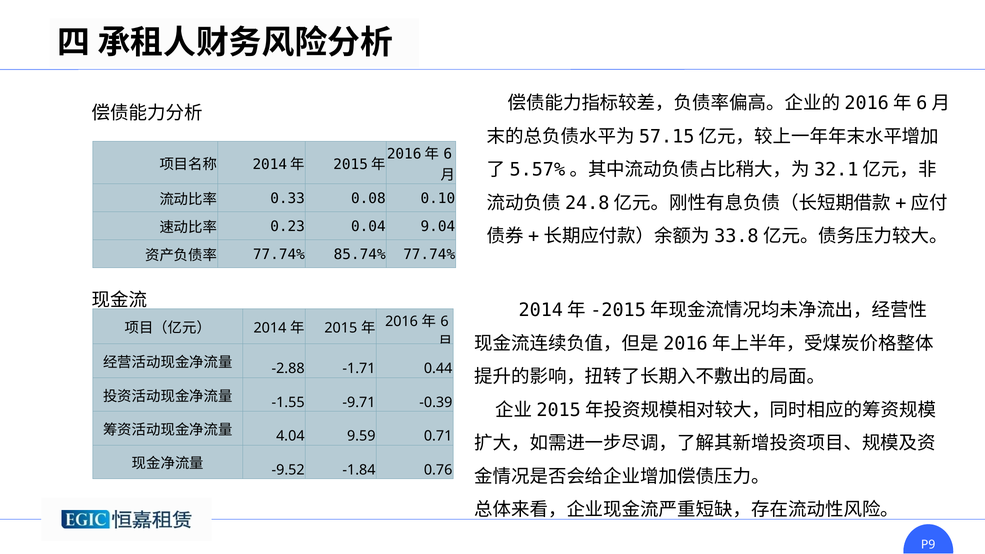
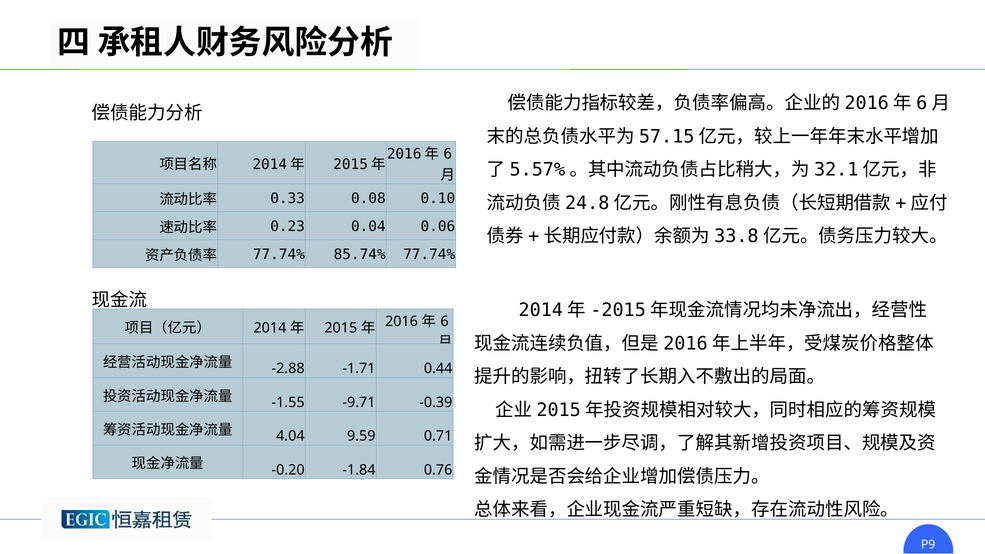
9.04: 9.04 -> 0.06 (438, 226)
-9.52: -9.52 -> -0.20 (288, 470)
